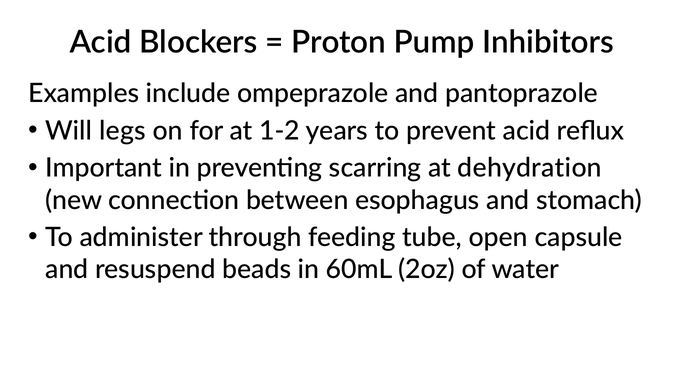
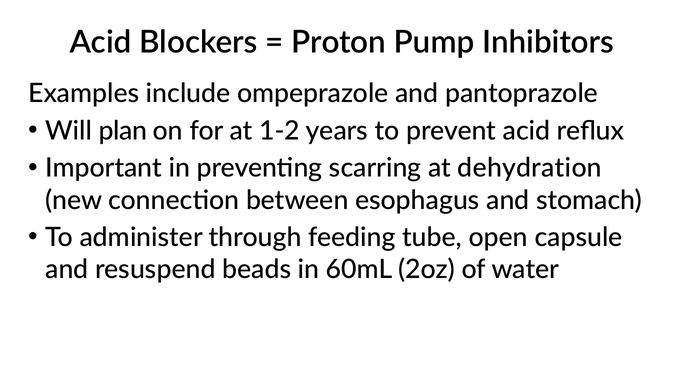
legs: legs -> plan (123, 131)
